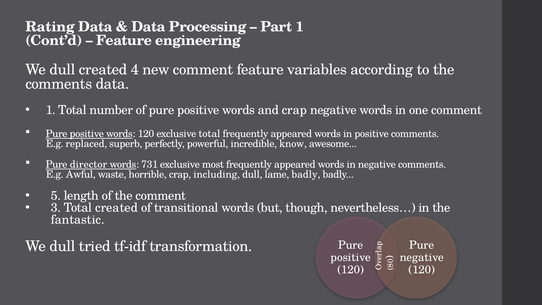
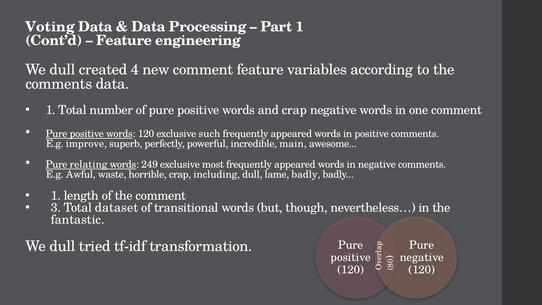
Rating: Rating -> Voting (50, 27)
exclusive total: total -> such (209, 134)
replaced: replaced -> improve (86, 144)
know: know -> main (293, 144)
director: director -> relating (88, 165)
731: 731 -> 249 (150, 165)
5: 5 -> 1 (56, 196)
Total created: created -> dataset (117, 208)
